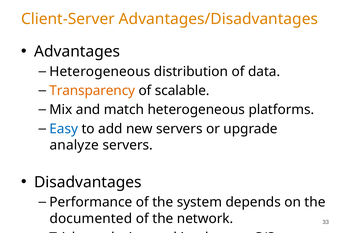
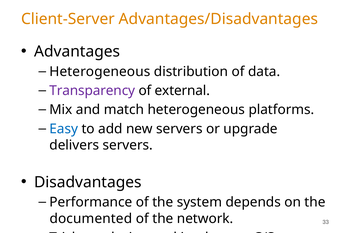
Transparency colour: orange -> purple (92, 91)
scalable: scalable -> external (182, 91)
analyze: analyze -> delivers (74, 145)
